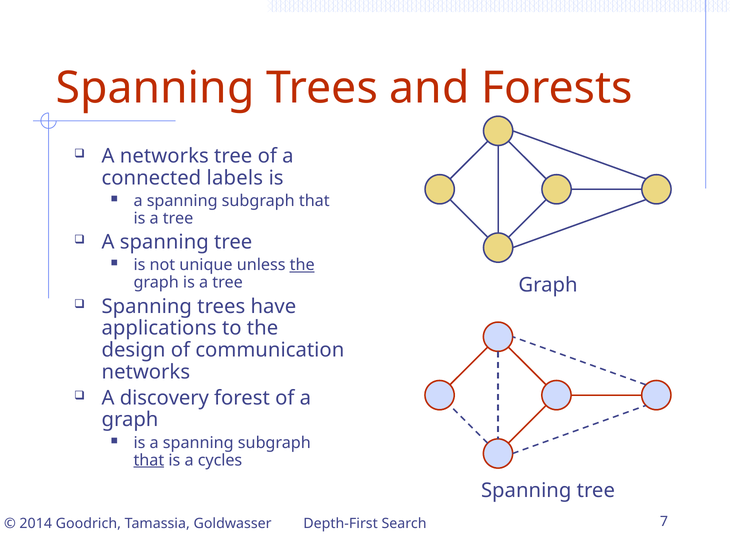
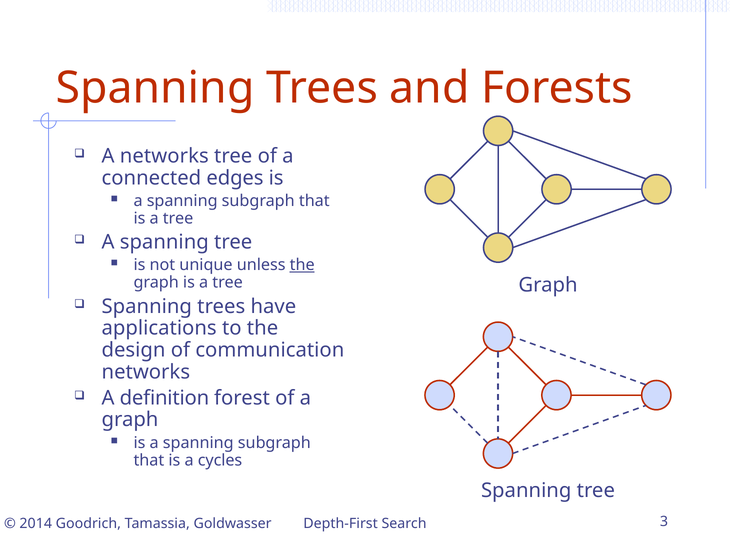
labels: labels -> edges (235, 178)
discovery: discovery -> definition (164, 398)
that underline: present -> none (149, 461)
7: 7 -> 3 (664, 522)
